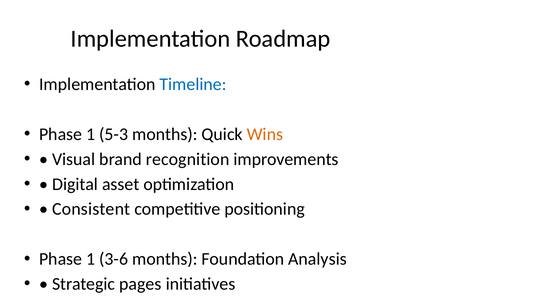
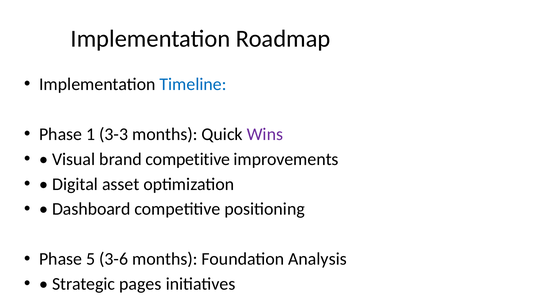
5-3: 5-3 -> 3-3 (114, 134)
Wins colour: orange -> purple (265, 134)
brand recognition: recognition -> competitive (188, 159)
Consistent: Consistent -> Dashboard (91, 209)
1: 1 -> 5 (91, 259)
